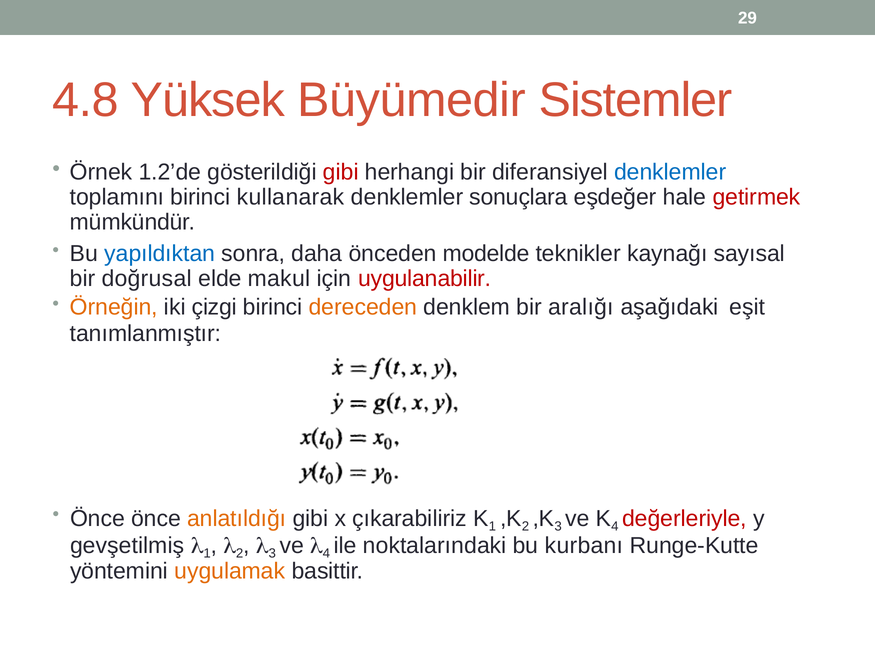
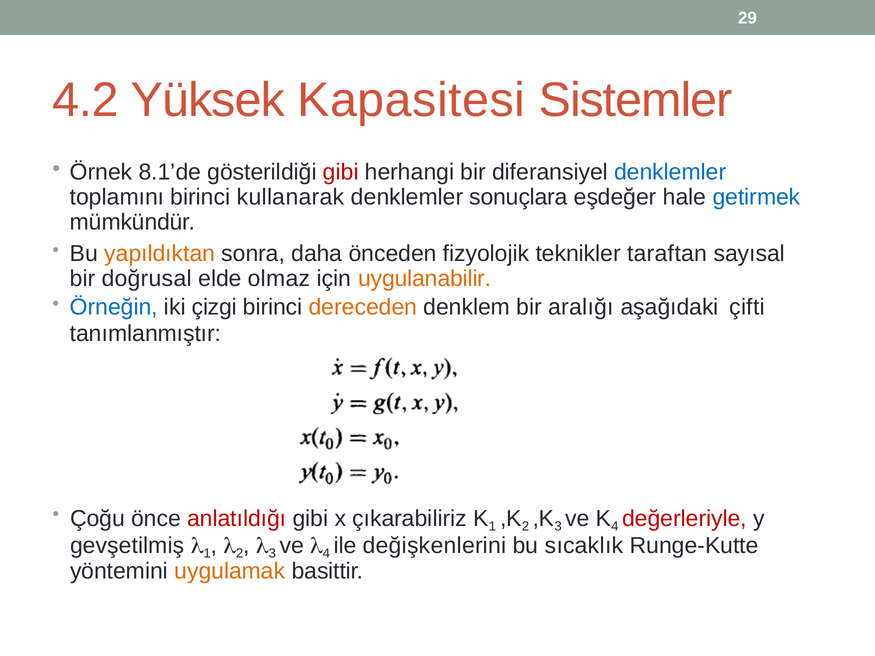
4.8: 4.8 -> 4.2 (86, 100)
Büyümedir: Büyümedir -> Kapasitesi (411, 100)
1.2’de: 1.2’de -> 8.1’de (170, 172)
getirmek colour: red -> blue (757, 197)
yapıldıktan colour: blue -> orange (160, 254)
modelde: modelde -> fizyolojik (486, 254)
kaynağı: kaynağı -> taraftan (667, 254)
makul: makul -> olmaz (279, 279)
uygulanabilir colour: red -> orange (425, 279)
Örneğin colour: orange -> blue (114, 307)
eşit: eşit -> çifti (747, 307)
Önce: Önce -> Çoğu (97, 519)
anlatıldığı colour: orange -> red (237, 519)
noktalarındaki: noktalarındaki -> değişkenlerini (435, 546)
kurbanı: kurbanı -> sıcaklık (584, 546)
